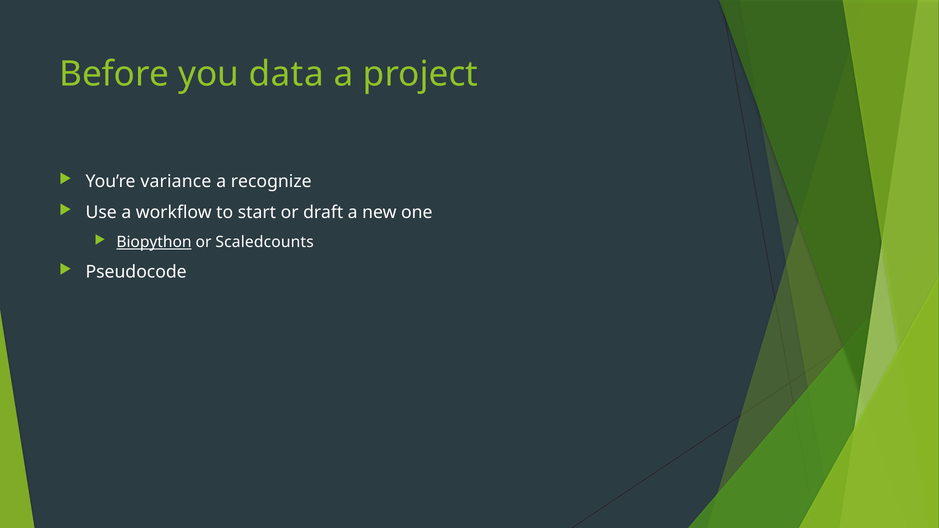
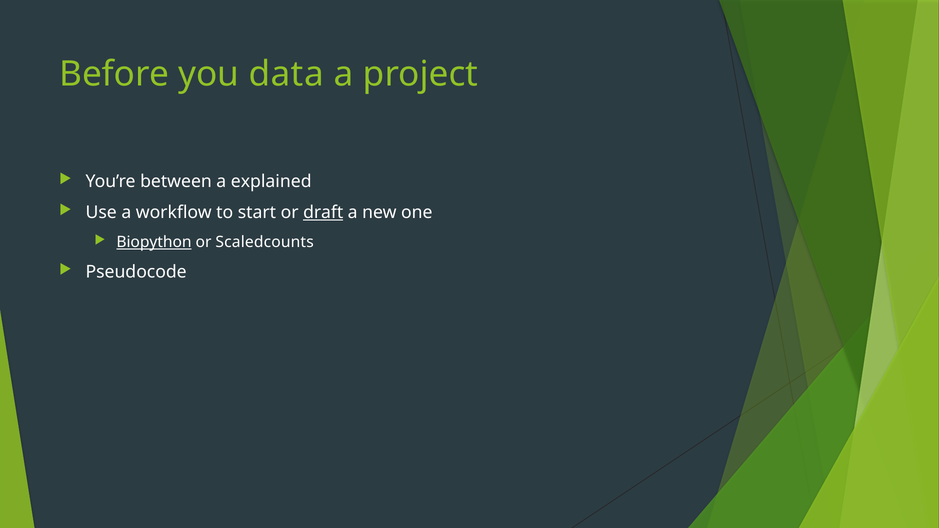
variance: variance -> between (176, 182)
recognize: recognize -> explained (271, 182)
draft underline: none -> present (323, 213)
